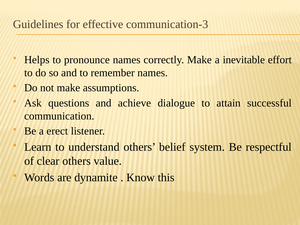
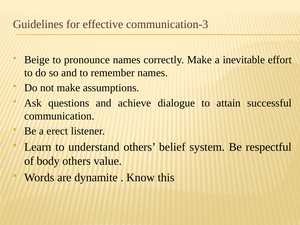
Helps: Helps -> Beige (37, 60)
clear: clear -> body (48, 161)
